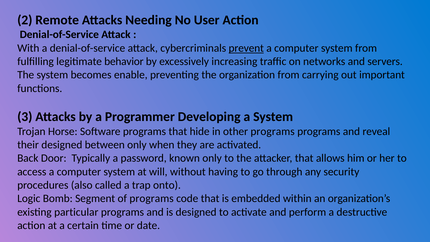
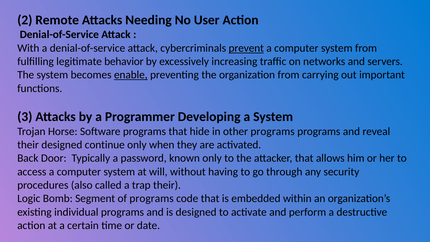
enable underline: none -> present (131, 75)
between: between -> continue (105, 145)
trap onto: onto -> their (167, 185)
particular: particular -> individual (76, 212)
